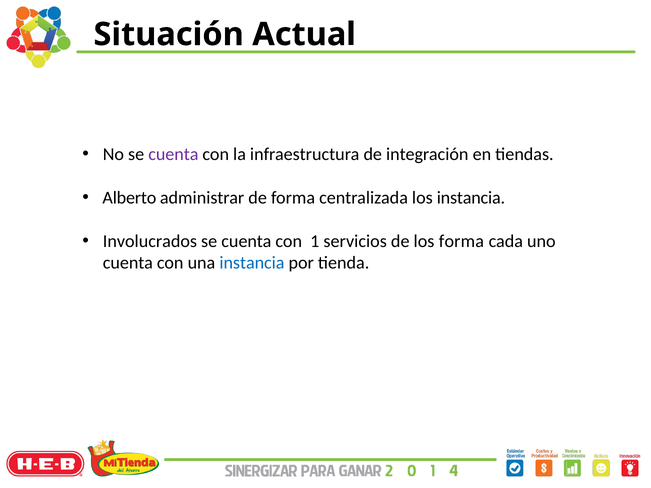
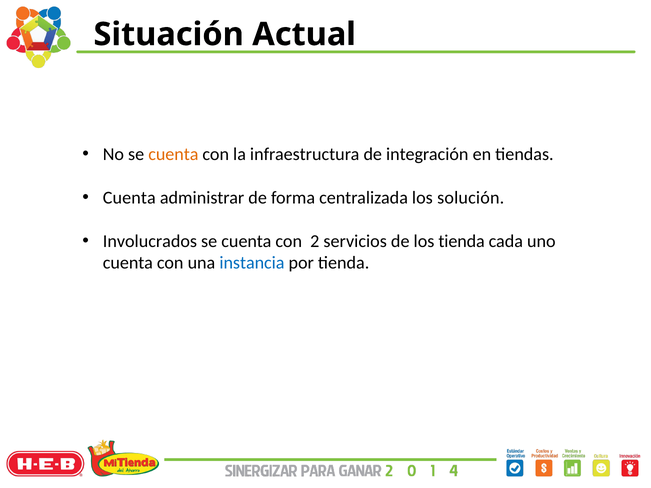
cuenta colour: purple -> orange (173, 154)
Alberto: Alberto -> Cuenta (129, 198)
los instancia: instancia -> solución (471, 198)
1: 1 -> 2 (315, 241)
los forma: forma -> tienda (462, 241)
